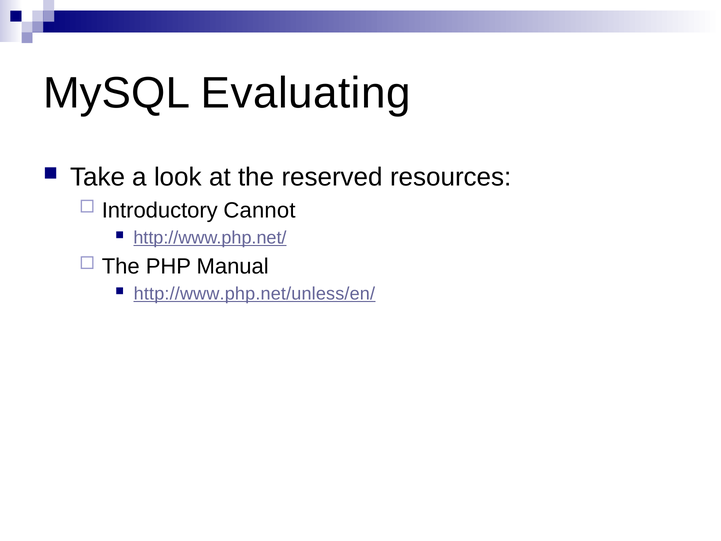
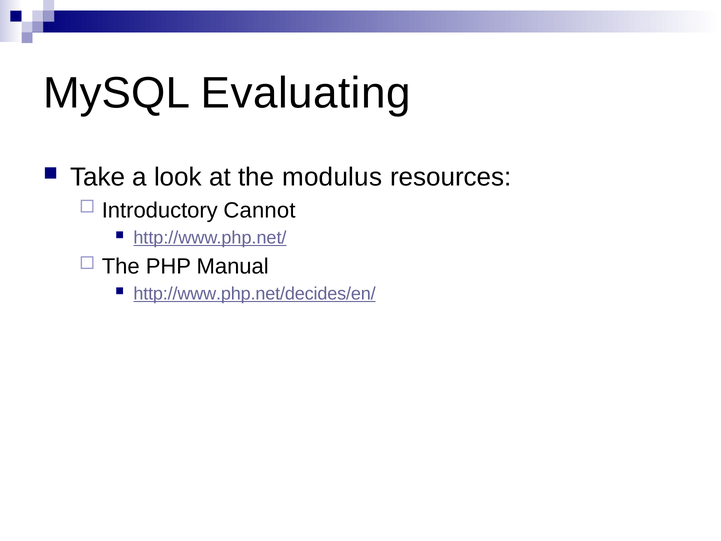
reserved: reserved -> modulus (332, 177)
http://www.php.net/unless/en/: http://www.php.net/unless/en/ -> http://www.php.net/decides/en/ (255, 294)
